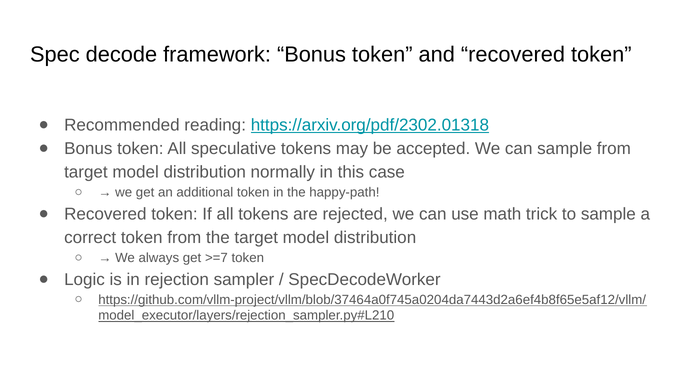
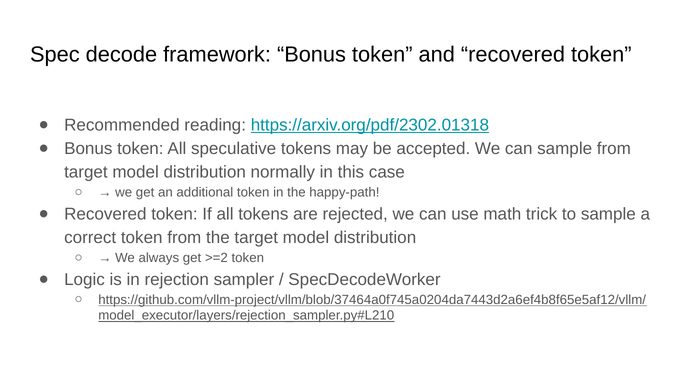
>=7: >=7 -> >=2 (216, 258)
